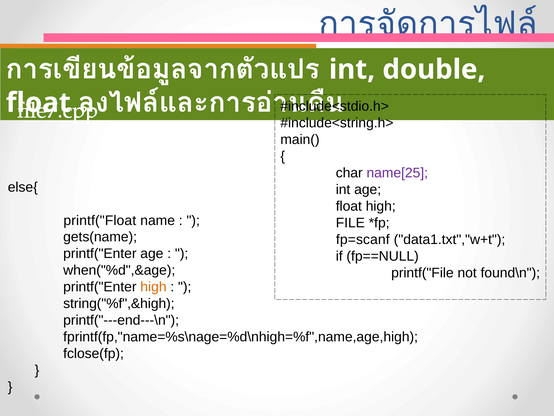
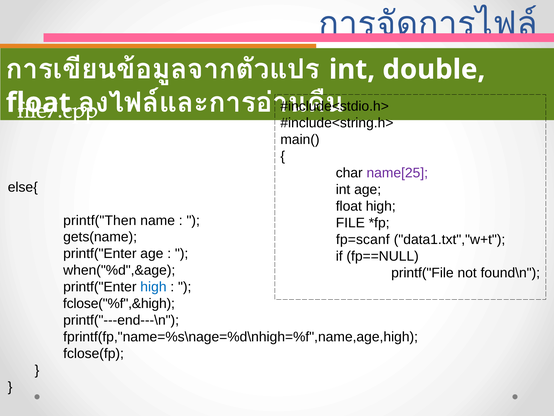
printf("Float: printf("Float -> printf("Then (100, 220)
high colour: orange -> blue (153, 287)
string("%f",&high: string("%f",&high -> fclose("%f",&high (119, 303)
